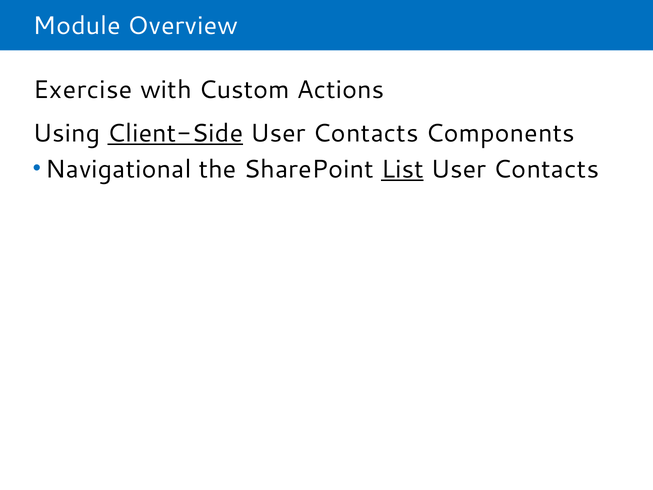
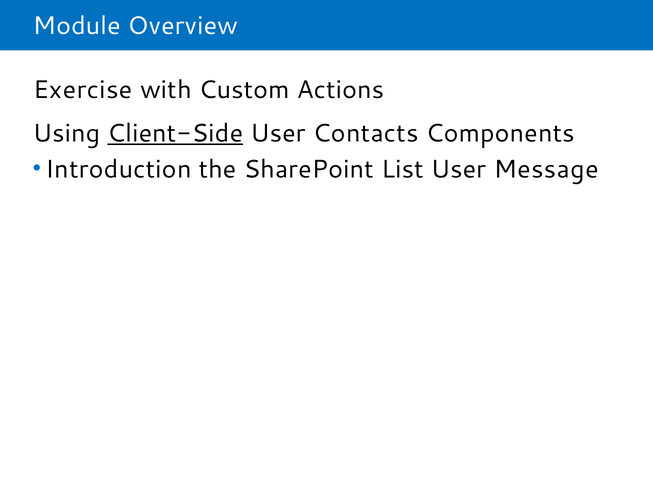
Navigational: Navigational -> Introduction (118, 169)
List underline: present -> none (402, 169)
Contacts: Contacts -> Message (546, 169)
